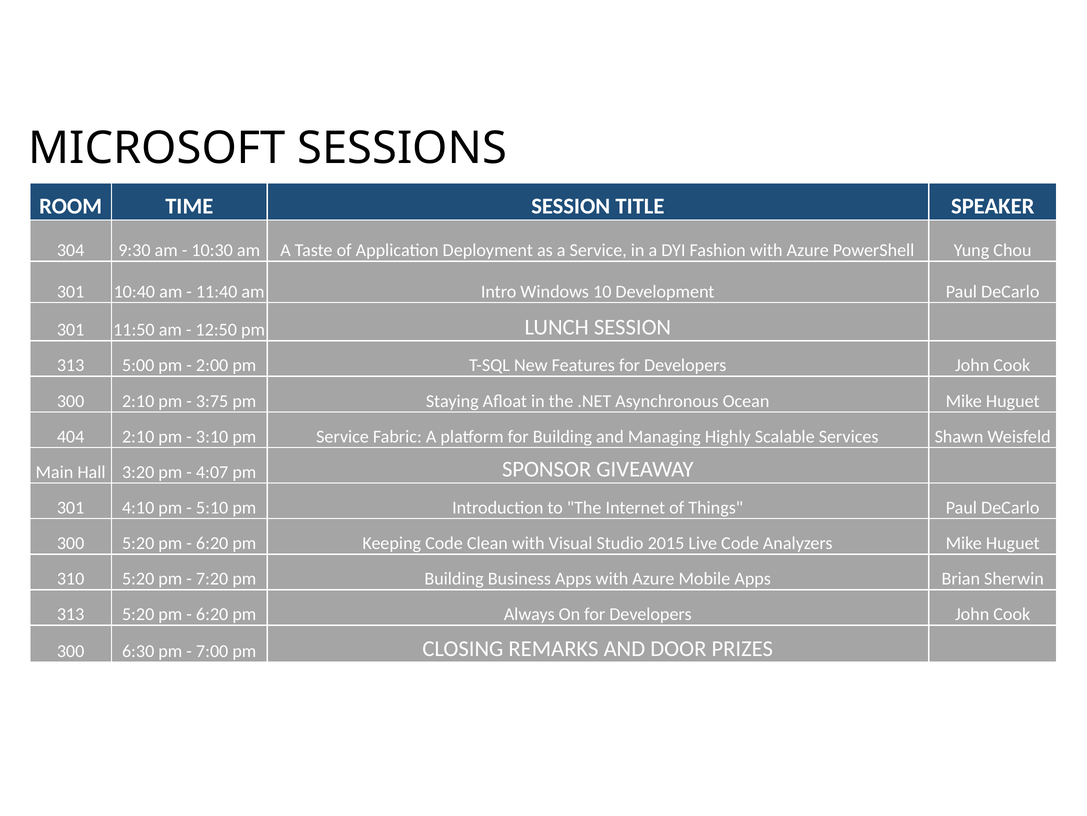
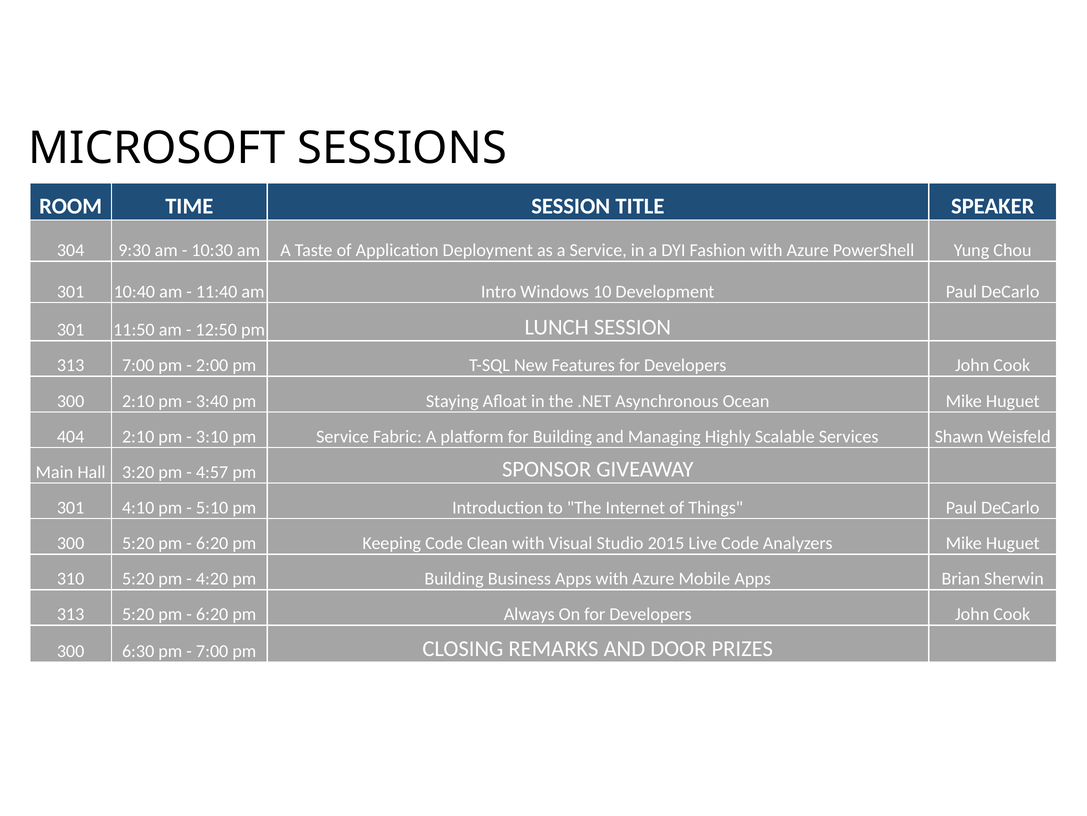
313 5:00: 5:00 -> 7:00 (138, 365)
3:75: 3:75 -> 3:40 (212, 401)
4:07: 4:07 -> 4:57 (212, 472)
7:20: 7:20 -> 4:20 (212, 578)
